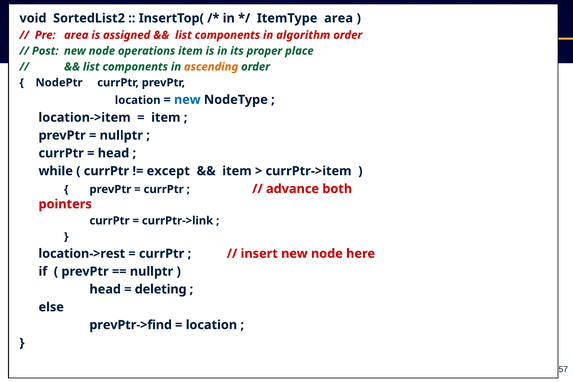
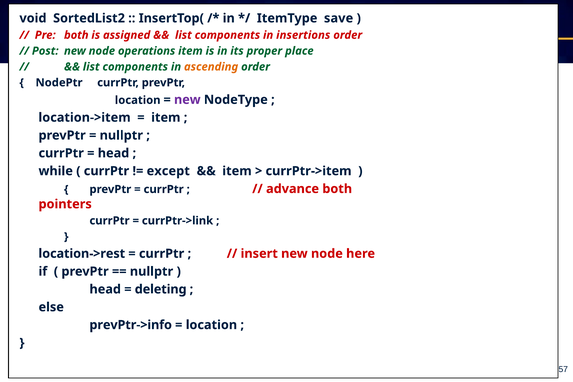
ItemType area: area -> save (339, 18)
Pre area: area -> both (76, 35)
algorithm: algorithm -> insertions (303, 35)
new colour: blue -> purple (187, 100)
prevPtr->find: prevPtr->find -> prevPtr->info (131, 325)
